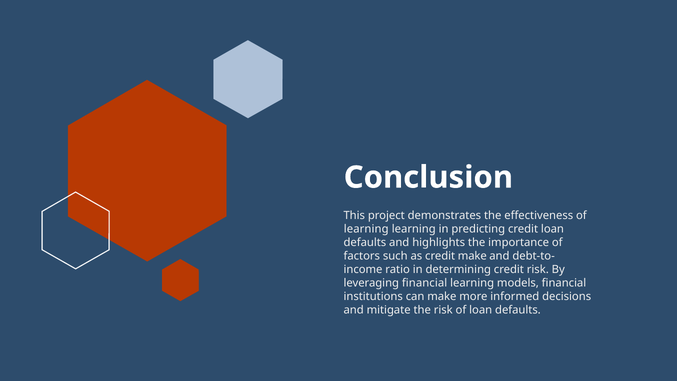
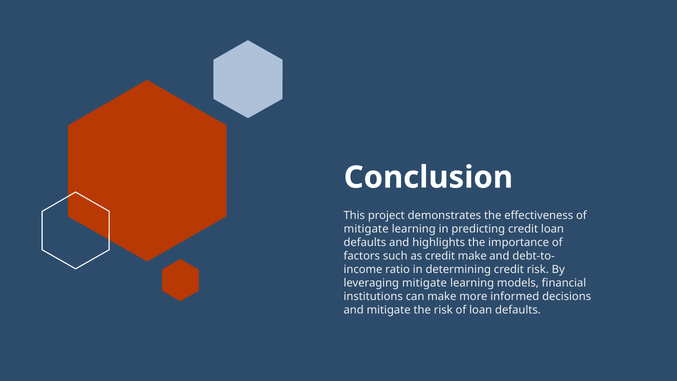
learning: learning -> mitigate (366, 229)
leveraging financial: financial -> mitigate (425, 283)
